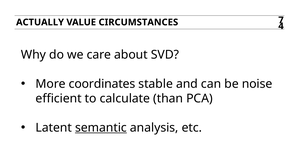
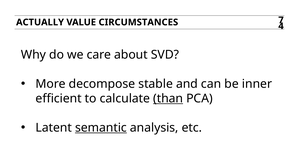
coordinates: coordinates -> decompose (102, 84)
noise: noise -> inner (257, 84)
than underline: none -> present (168, 98)
